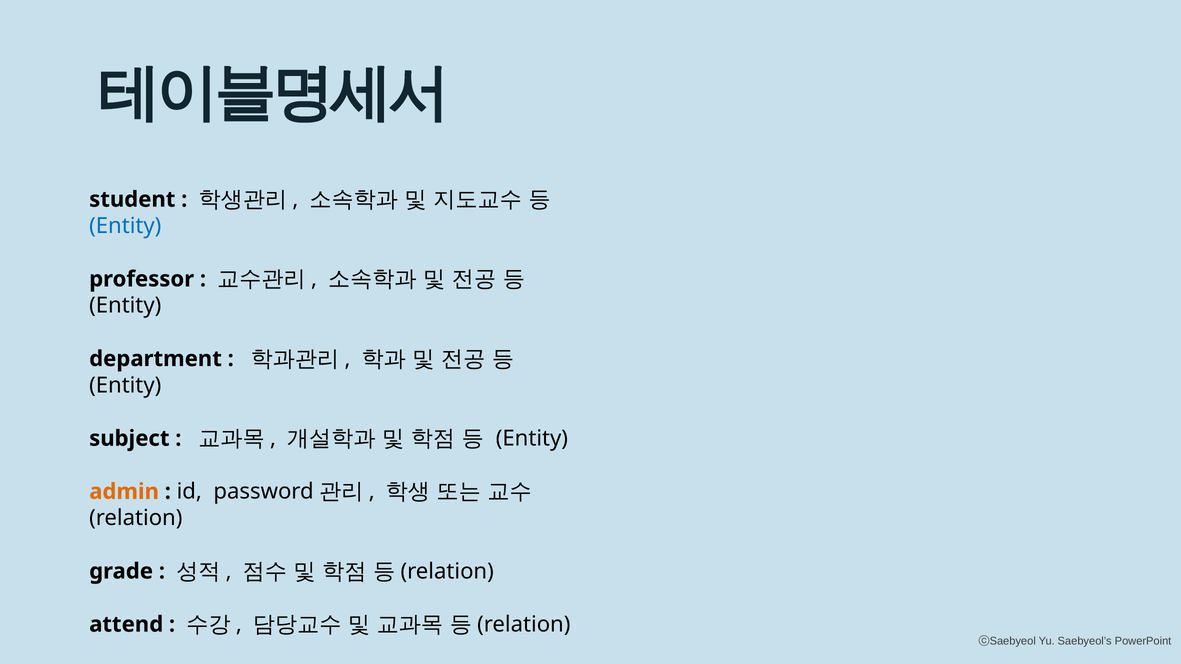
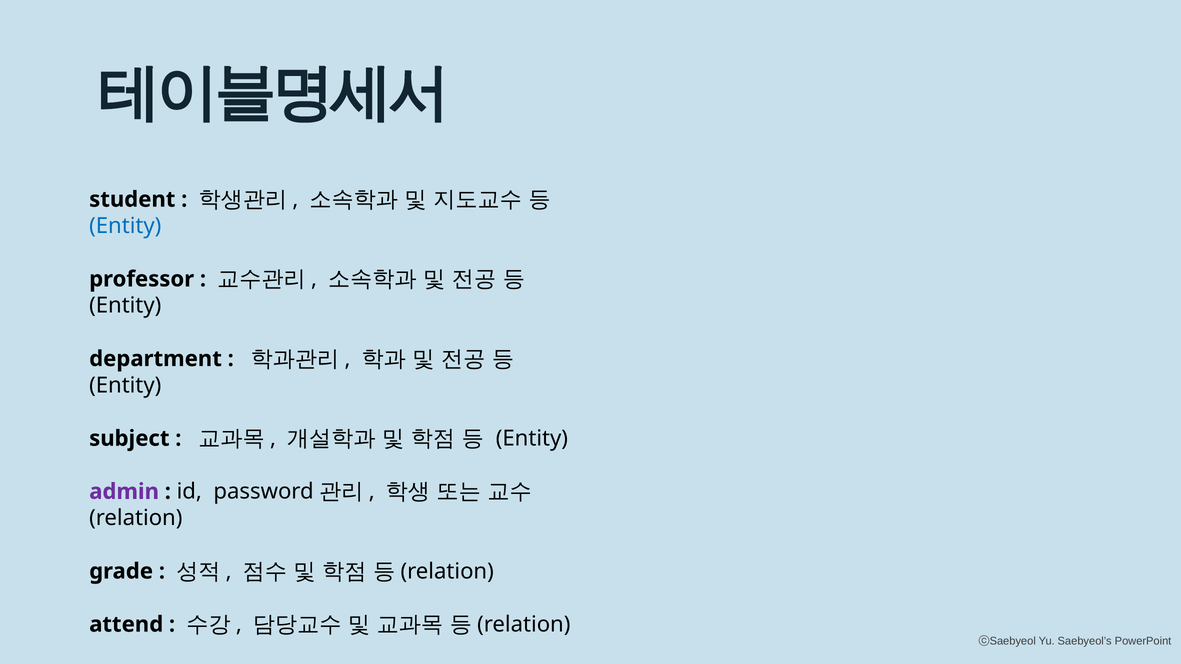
admin colour: orange -> purple (124, 492)
